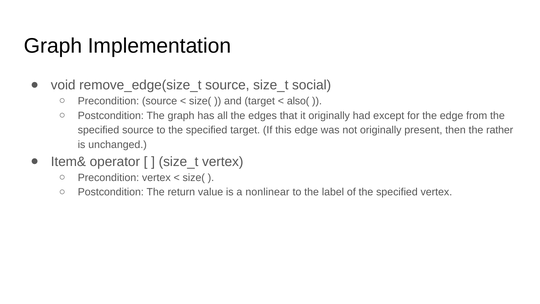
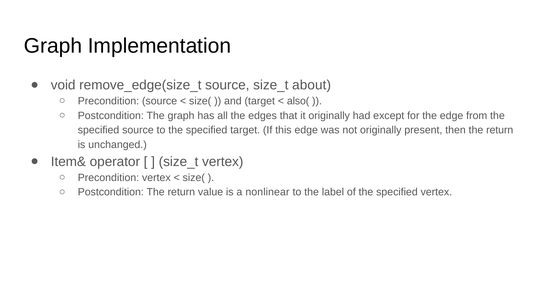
social: social -> about (312, 85)
then the rather: rather -> return (500, 130)
